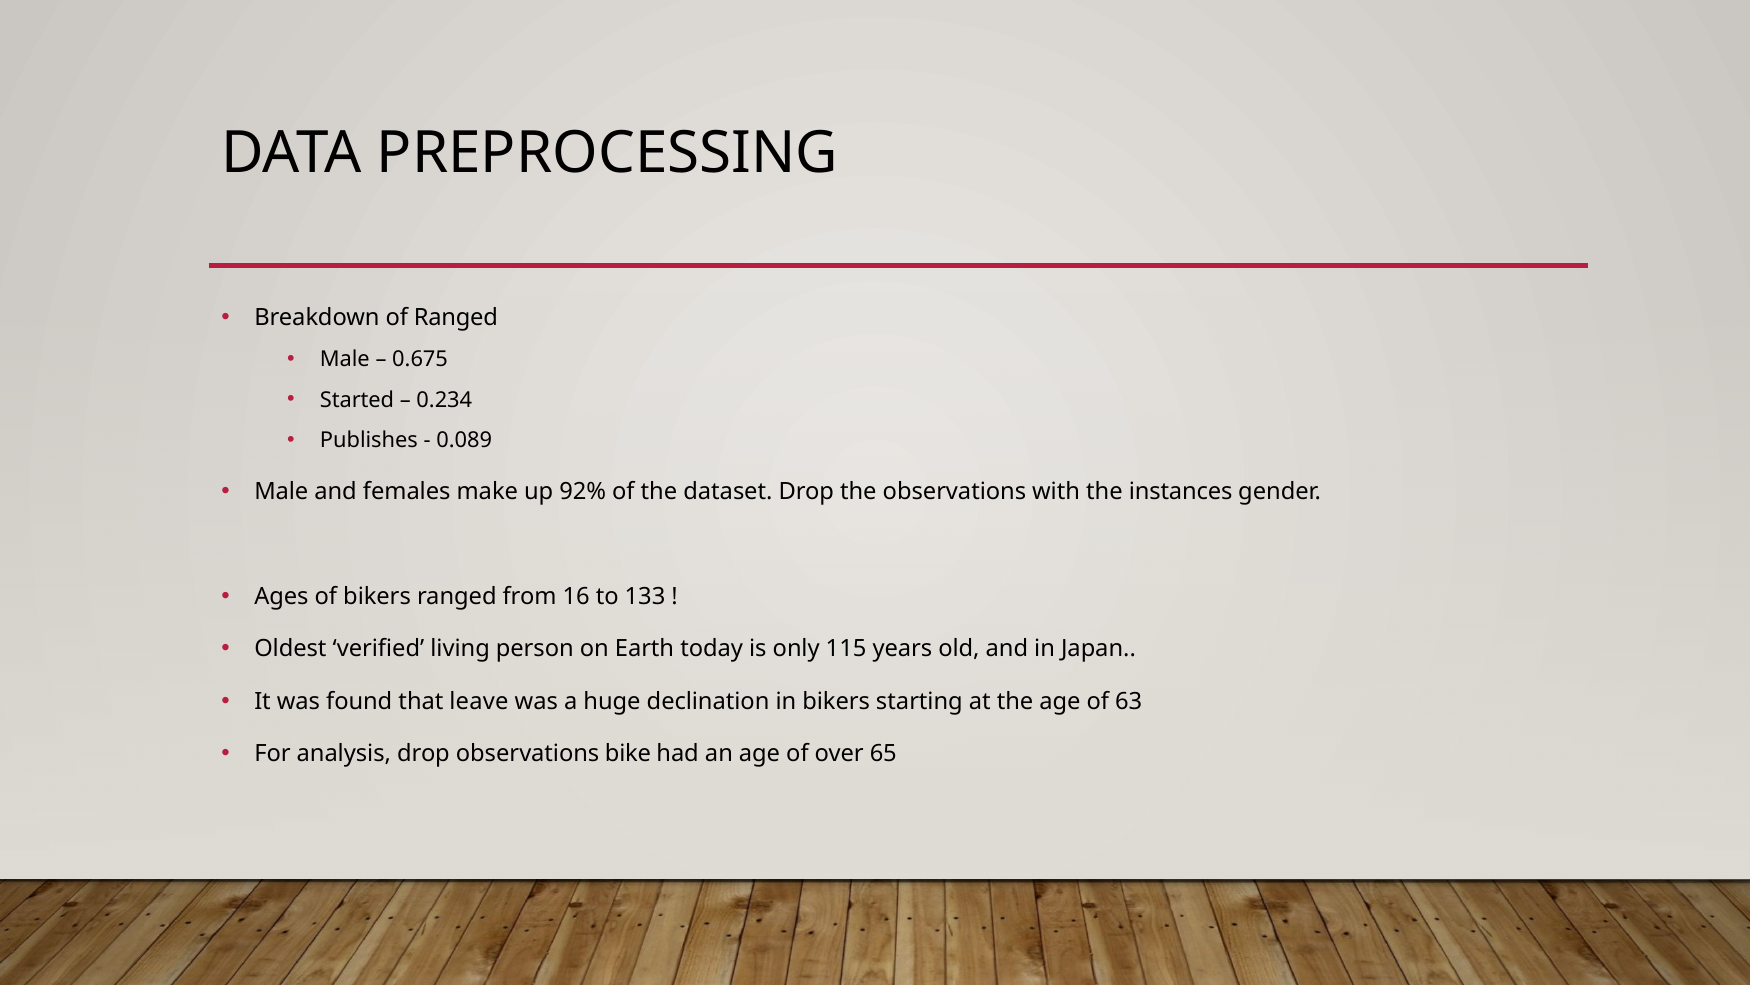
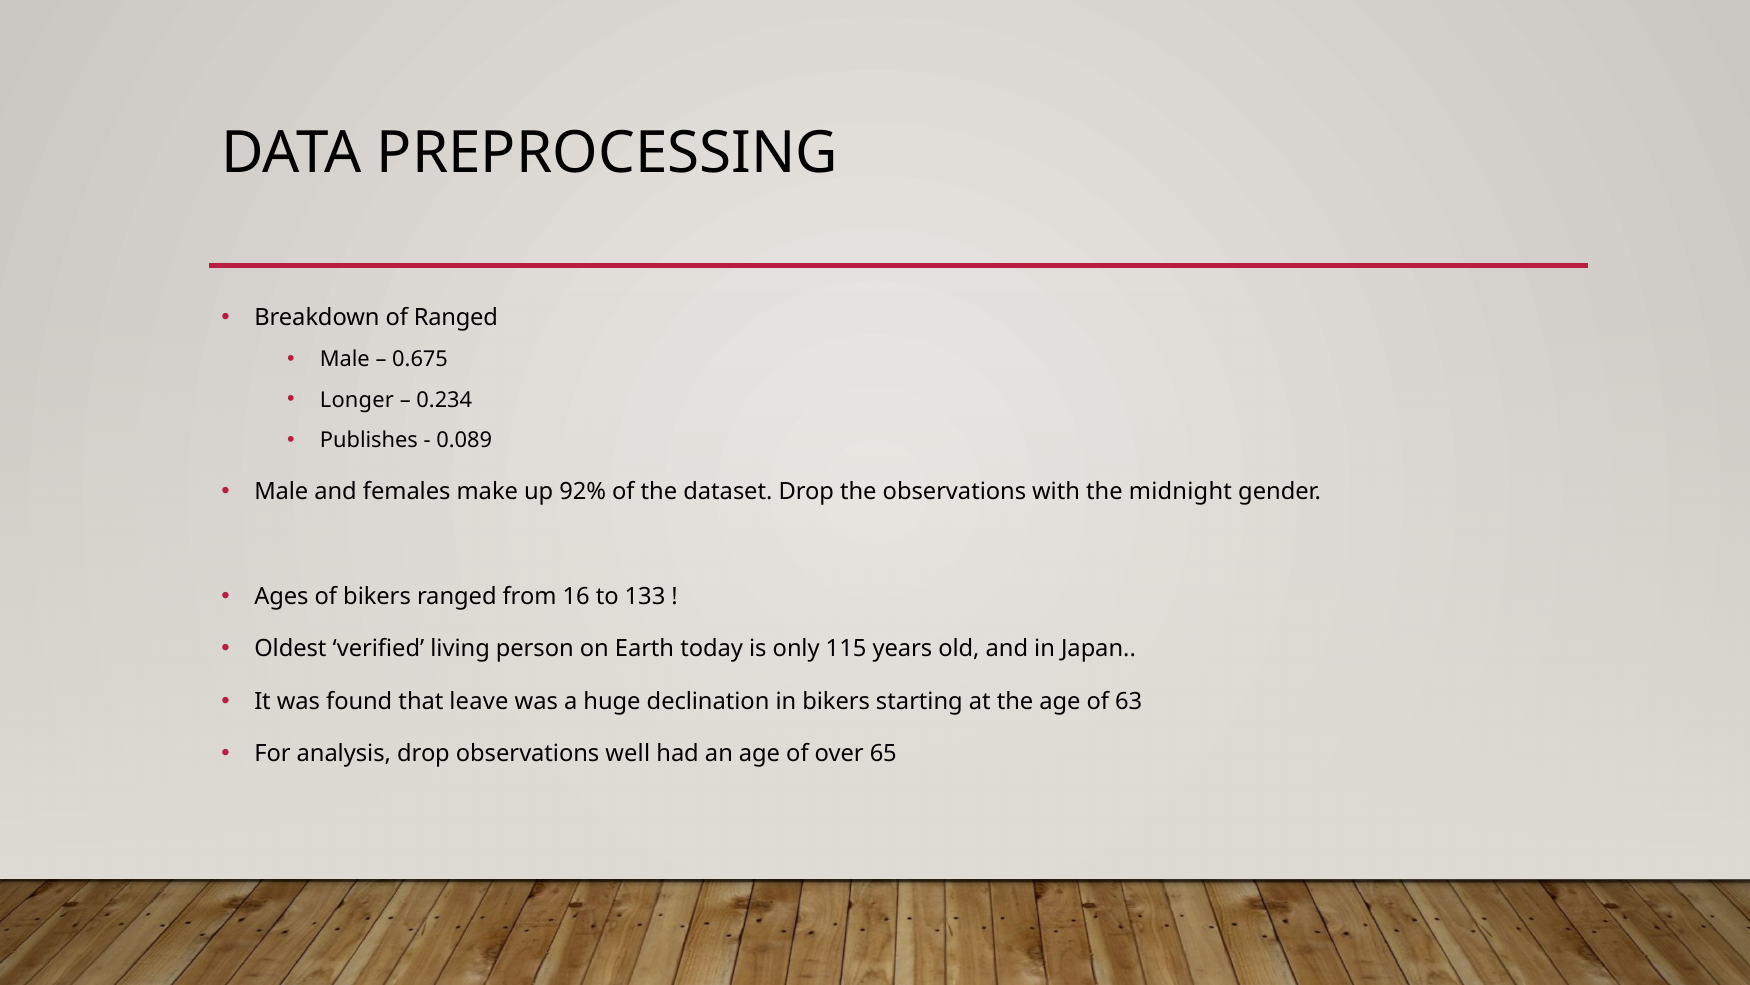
Started: Started -> Longer (357, 400)
instances: instances -> midnight (1180, 492)
bike: bike -> well (628, 754)
